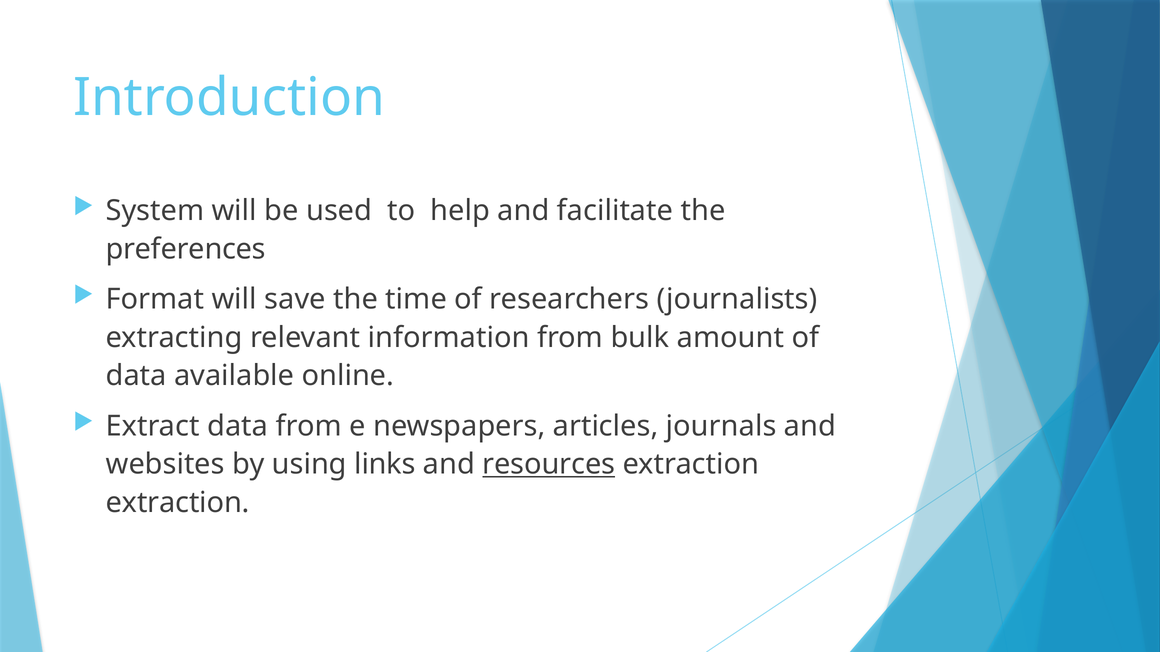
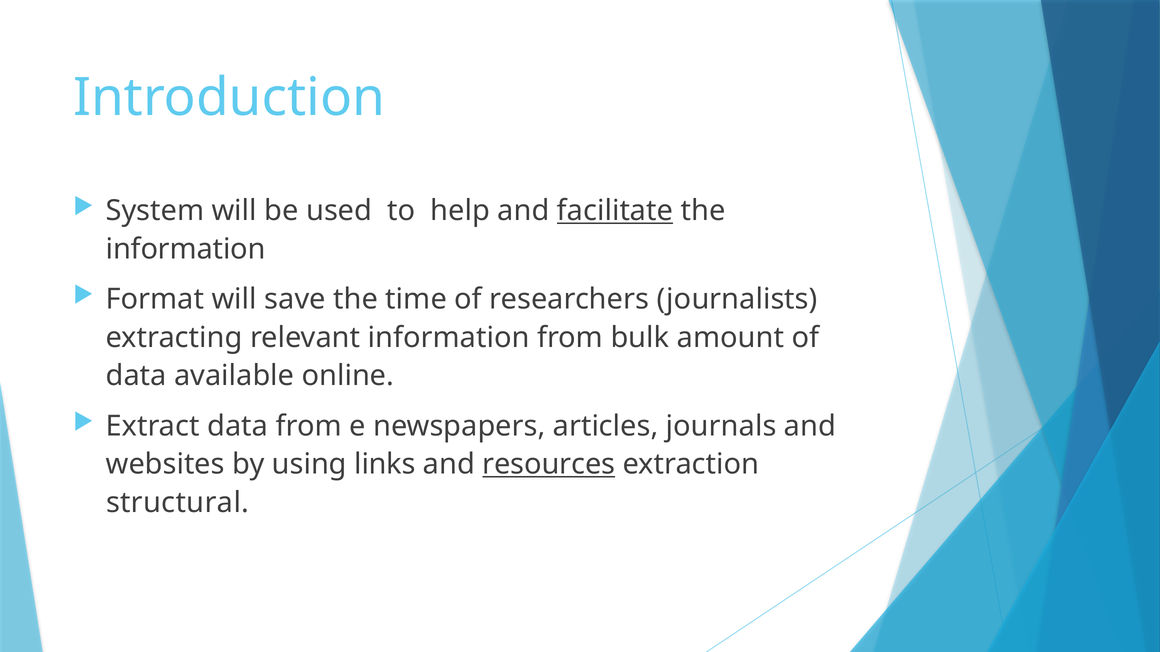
facilitate underline: none -> present (615, 211)
preferences: preferences -> information (186, 249)
extraction: extraction -> structural (178, 503)
